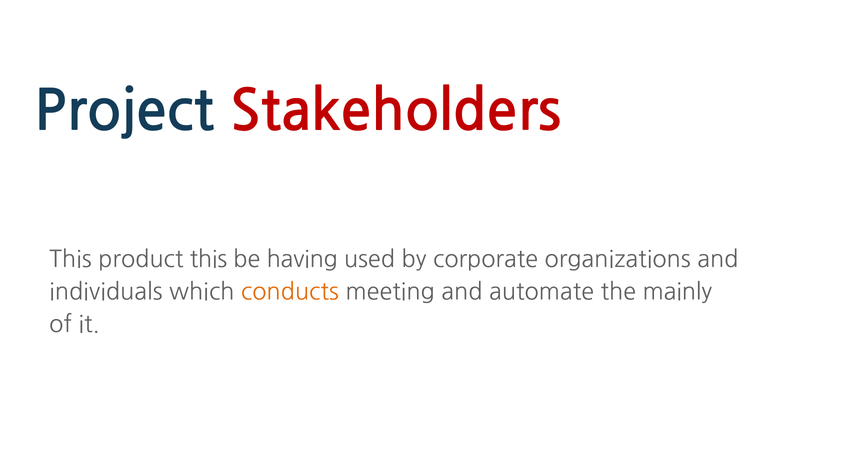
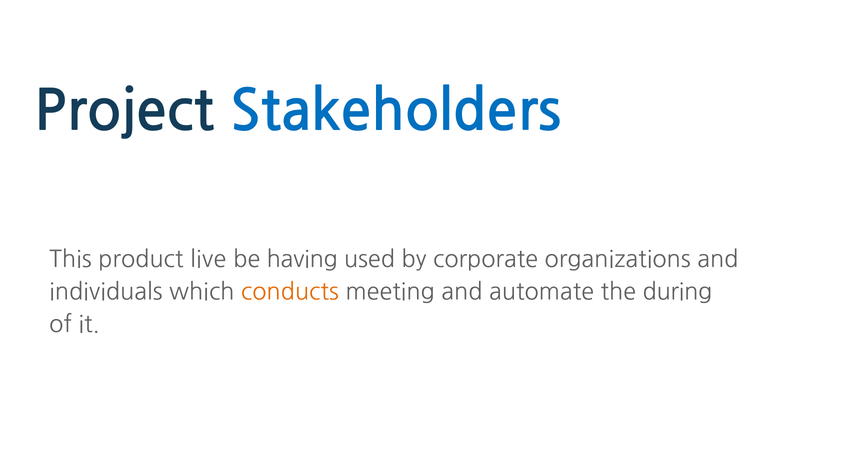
Stakeholders colour: red -> blue (396, 112)
product this: this -> live (208, 259)
mainly: mainly -> during (677, 292)
